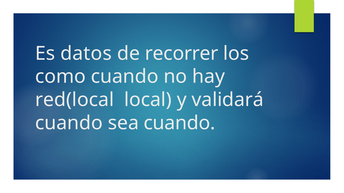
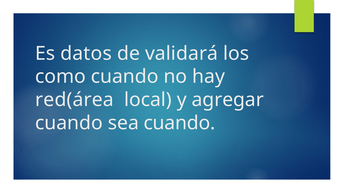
recorrer: recorrer -> validará (181, 54)
red(local: red(local -> red(área (75, 100)
validará: validará -> agregar (228, 100)
